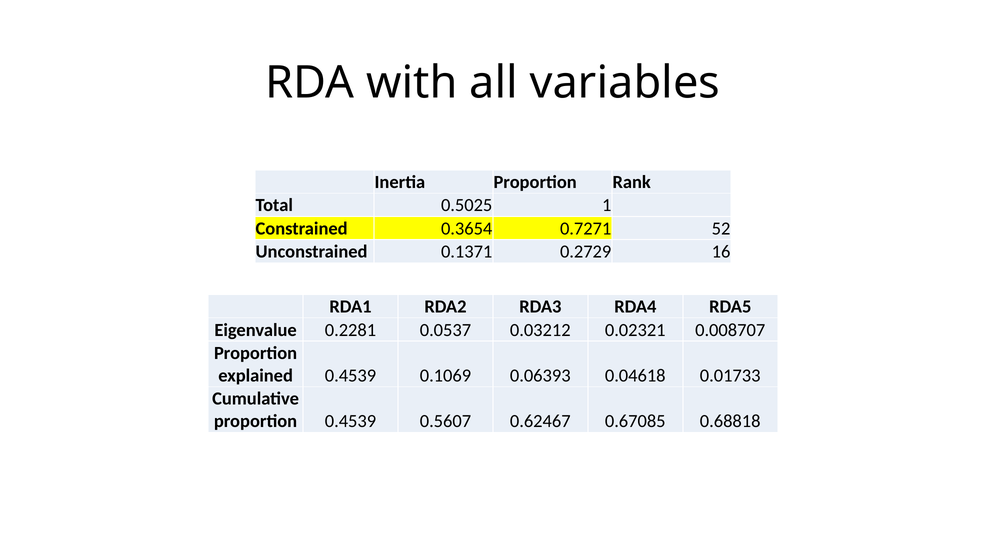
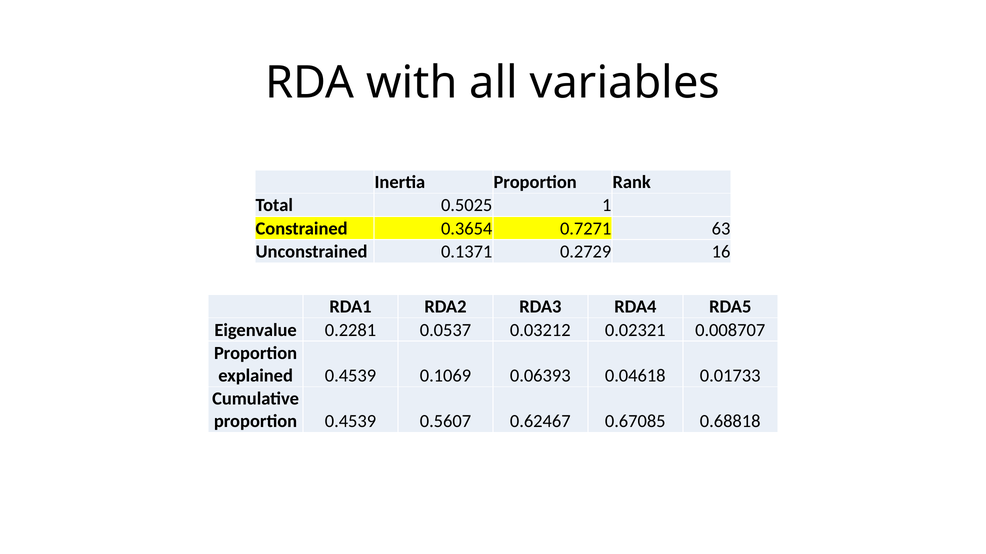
52: 52 -> 63 (721, 229)
